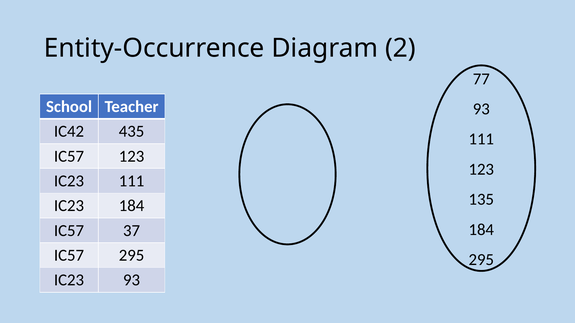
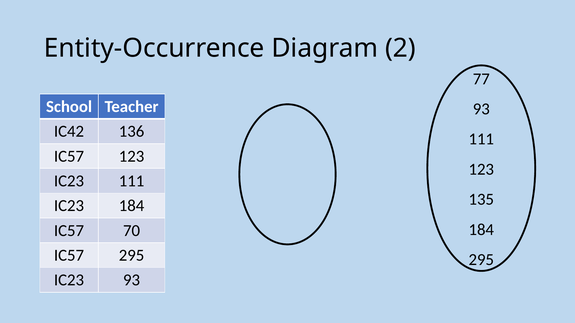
435: 435 -> 136 (132, 132)
37: 37 -> 70 (132, 231)
